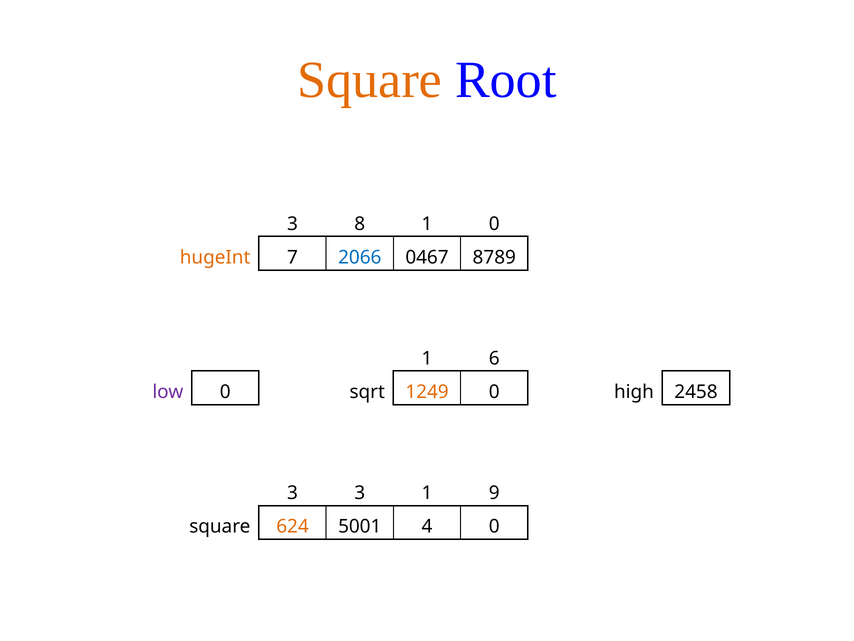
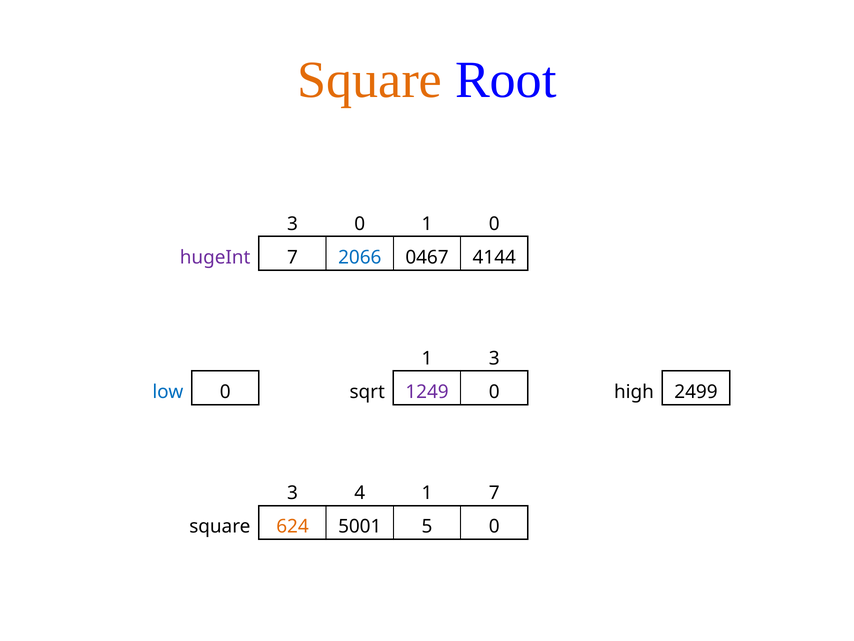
3 8: 8 -> 0 (360, 224)
hugeInt colour: orange -> purple (215, 257)
8789: 8789 -> 4144 (494, 257)
1 6: 6 -> 3 (494, 358)
low colour: purple -> blue (168, 392)
1249 colour: orange -> purple (427, 392)
2458: 2458 -> 2499 (696, 392)
3 3: 3 -> 4 (360, 493)
1 9: 9 -> 7 (494, 493)
4: 4 -> 5 (427, 526)
